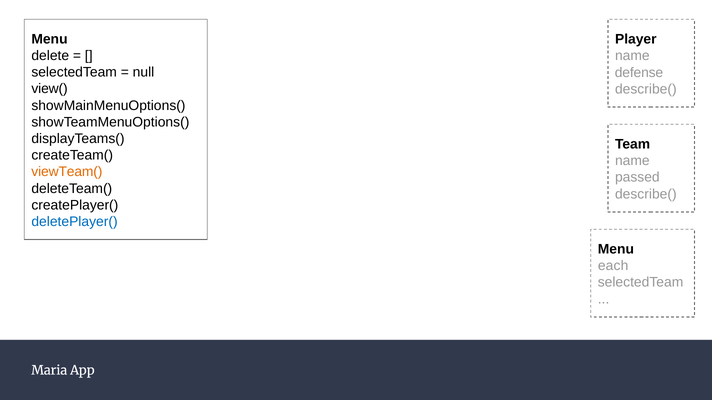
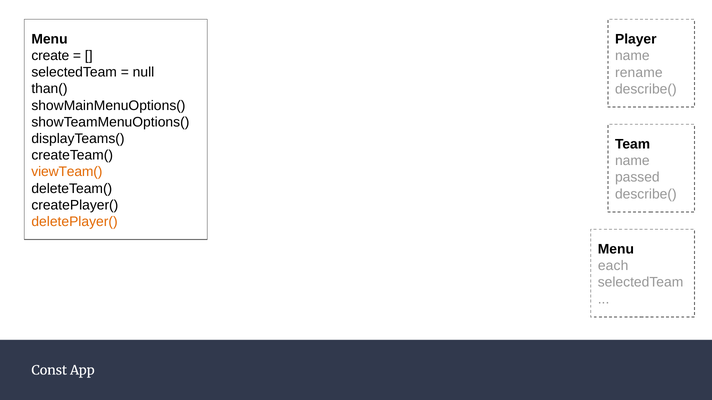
delete: delete -> create (50, 56)
defense: defense -> rename (639, 73)
view(: view( -> than( (49, 89)
deletePlayer( colour: blue -> orange (75, 222)
Maria: Maria -> Const (49, 371)
